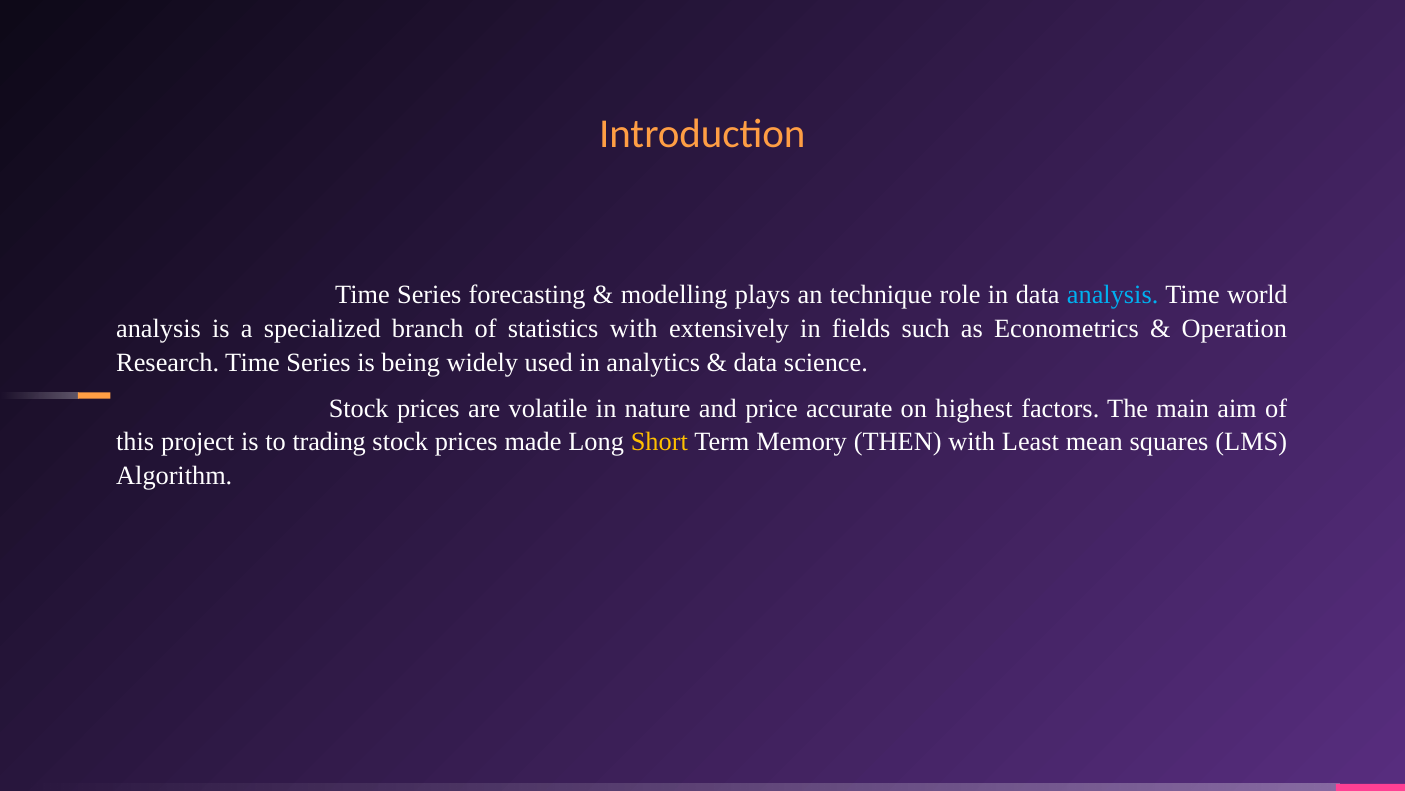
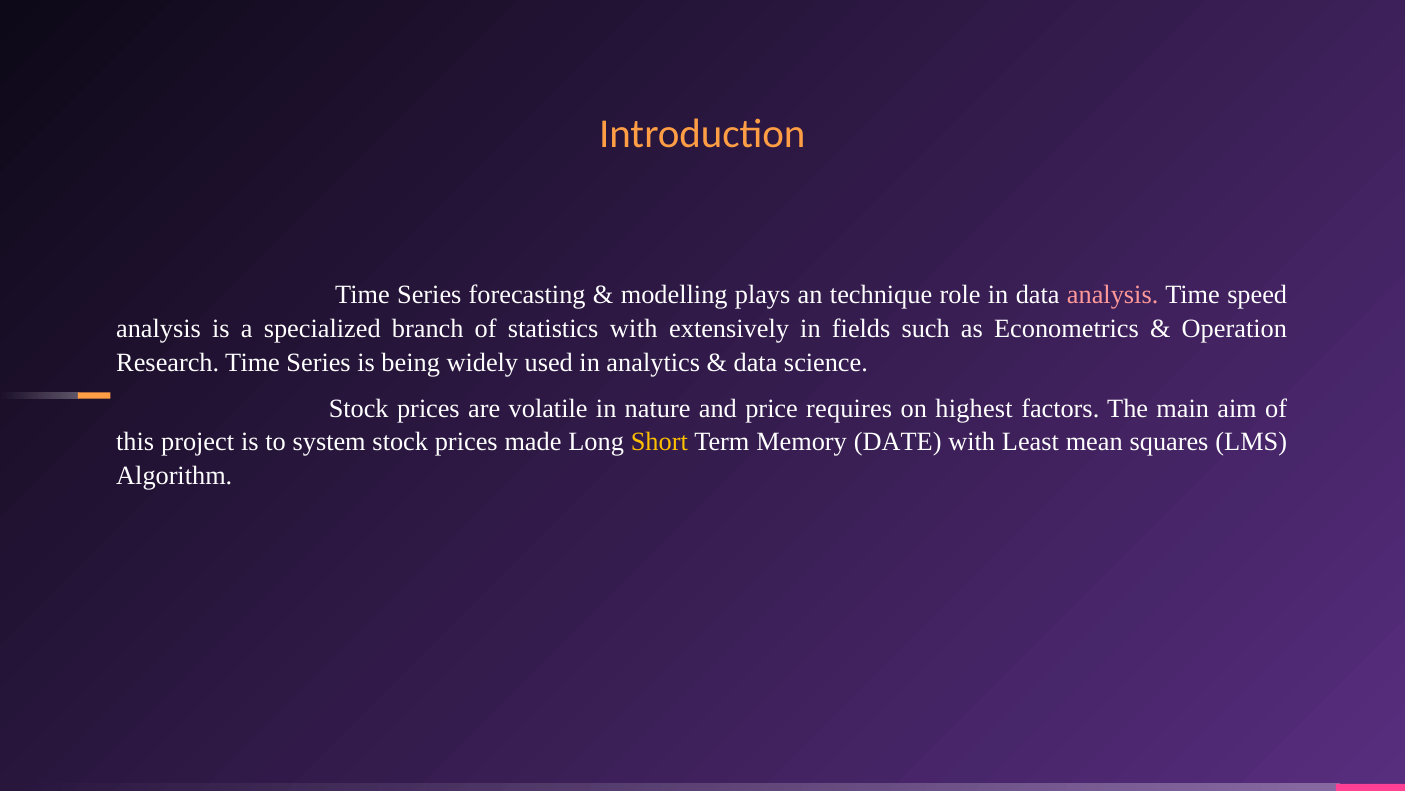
analysis colour: light blue -> pink (1113, 295)
world: world -> speed (1257, 295)
accurate: accurate -> requires (849, 408)
trading: trading -> system (329, 442)
THEN: THEN -> DATE (898, 442)
